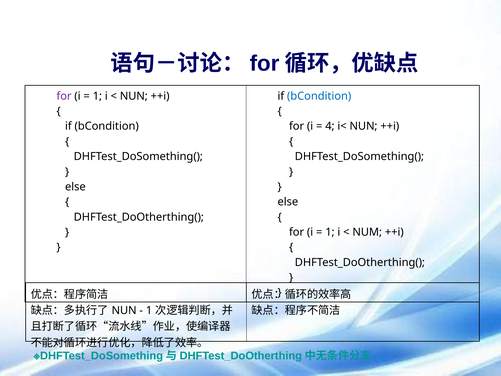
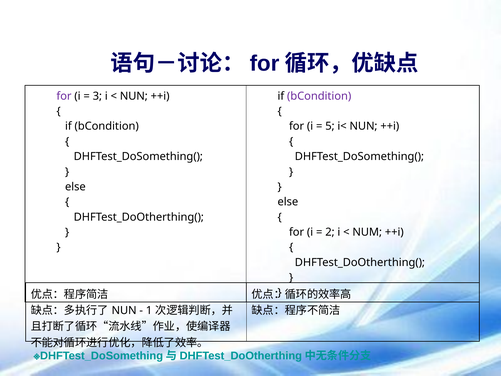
1: 1 -> 3 (97, 96)
bCondition colour: blue -> purple (319, 96)
4: 4 -> 5 (330, 126)
1: 1 -> 2 (330, 232)
